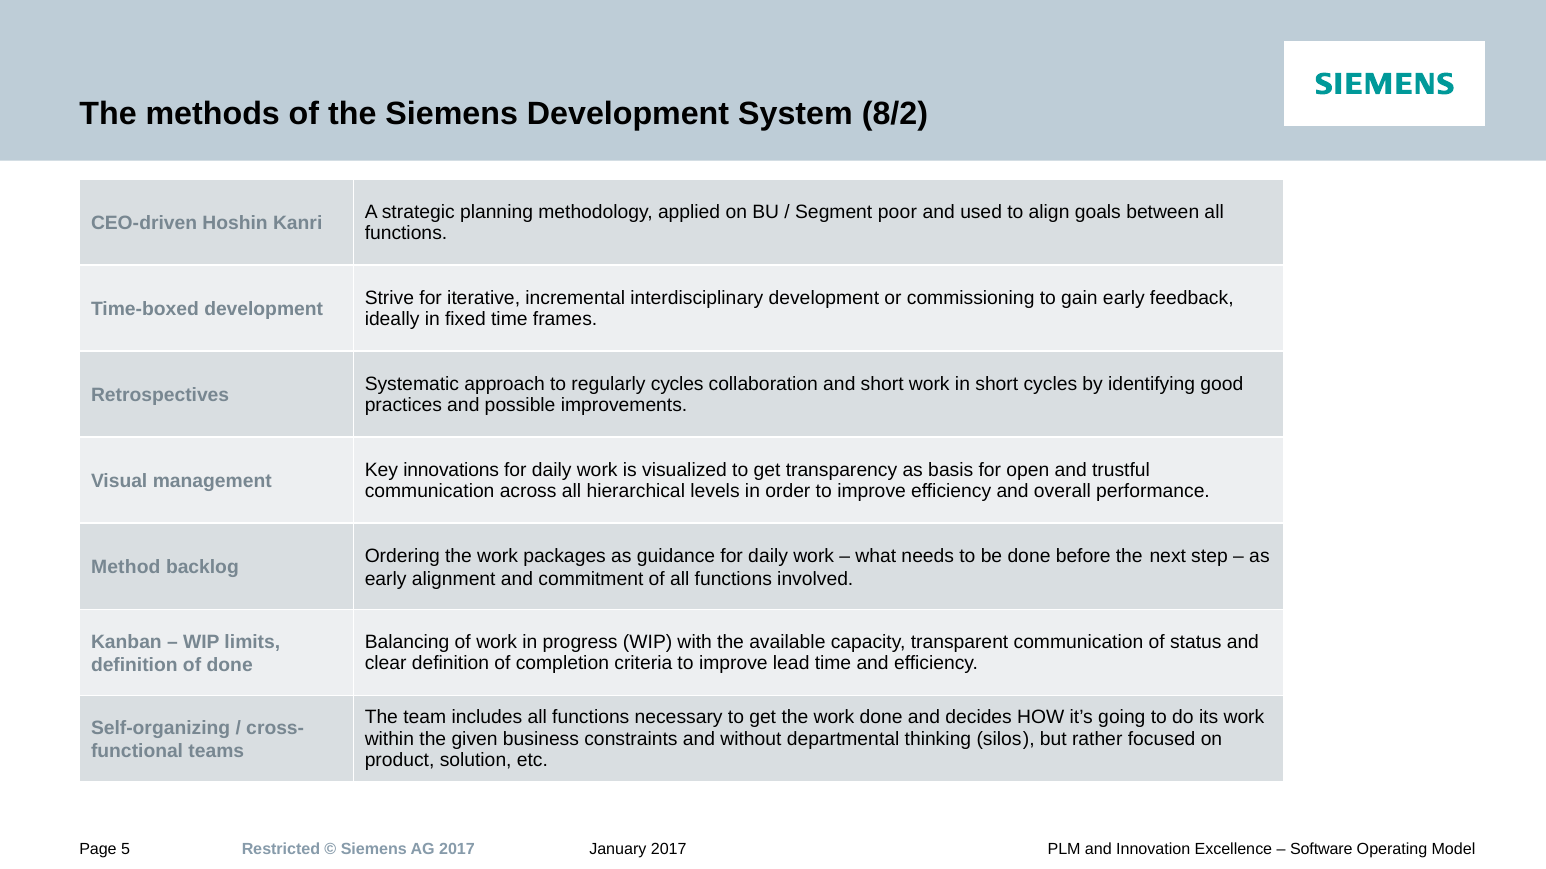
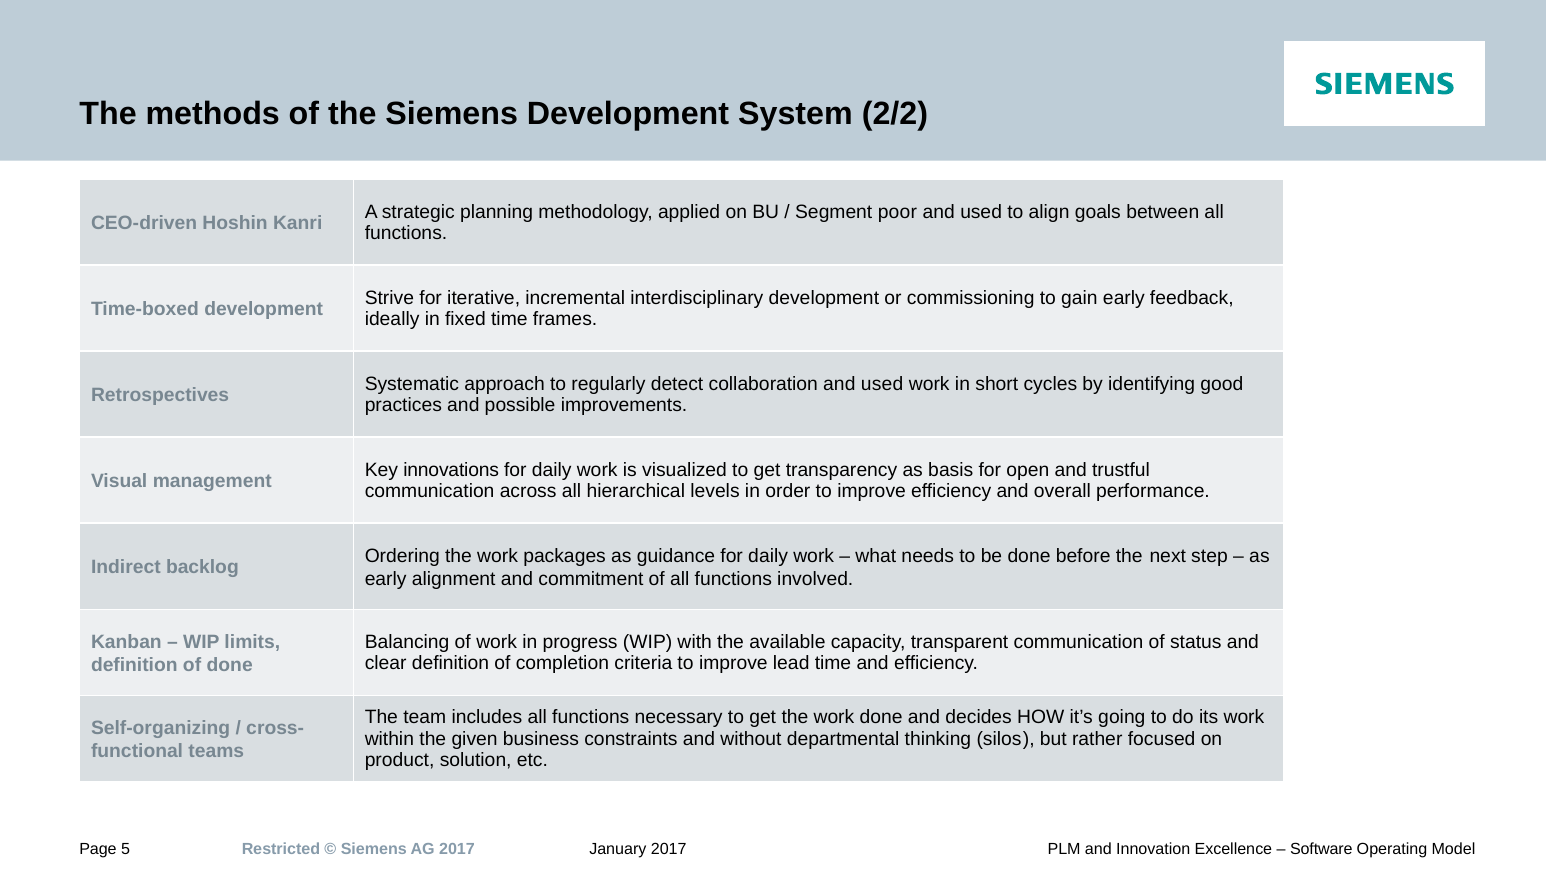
8/2: 8/2 -> 2/2 (895, 114)
regularly cycles: cycles -> detect (677, 384)
collaboration and short: short -> used (882, 384)
Method: Method -> Indirect (126, 568)
